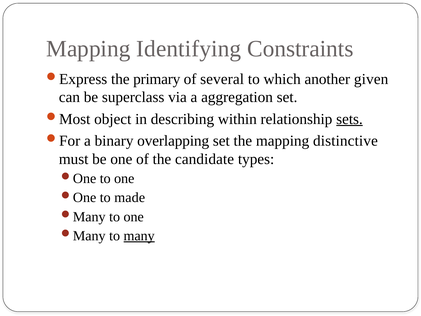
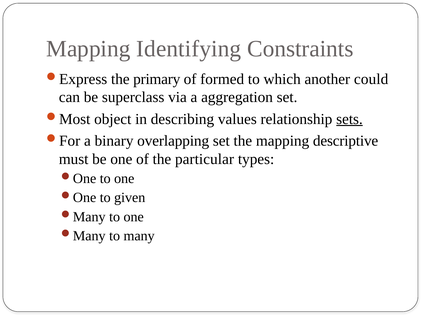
several: several -> formed (222, 79)
given: given -> could (371, 79)
within: within -> values (237, 119)
distinctive: distinctive -> descriptive (346, 141)
candidate: candidate -> particular (205, 159)
made: made -> given (130, 198)
many underline: present -> none (139, 236)
